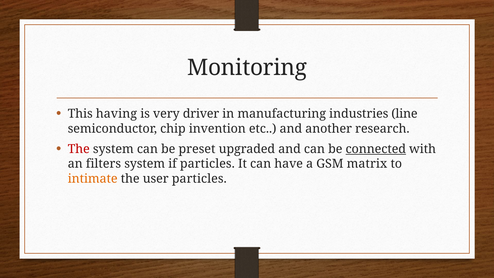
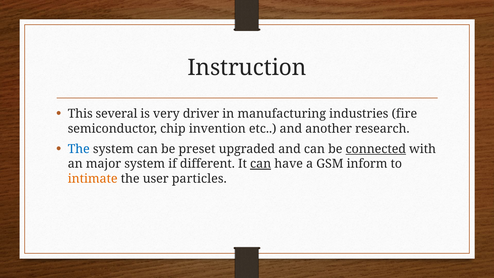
Monitoring: Monitoring -> Instruction (247, 68)
having: having -> several (117, 114)
line: line -> fire (404, 114)
The colour: red -> blue (79, 149)
filters: filters -> major (104, 164)
if particles: particles -> different (207, 164)
can underline: none -> present (261, 164)
matrix: matrix -> inform (367, 164)
